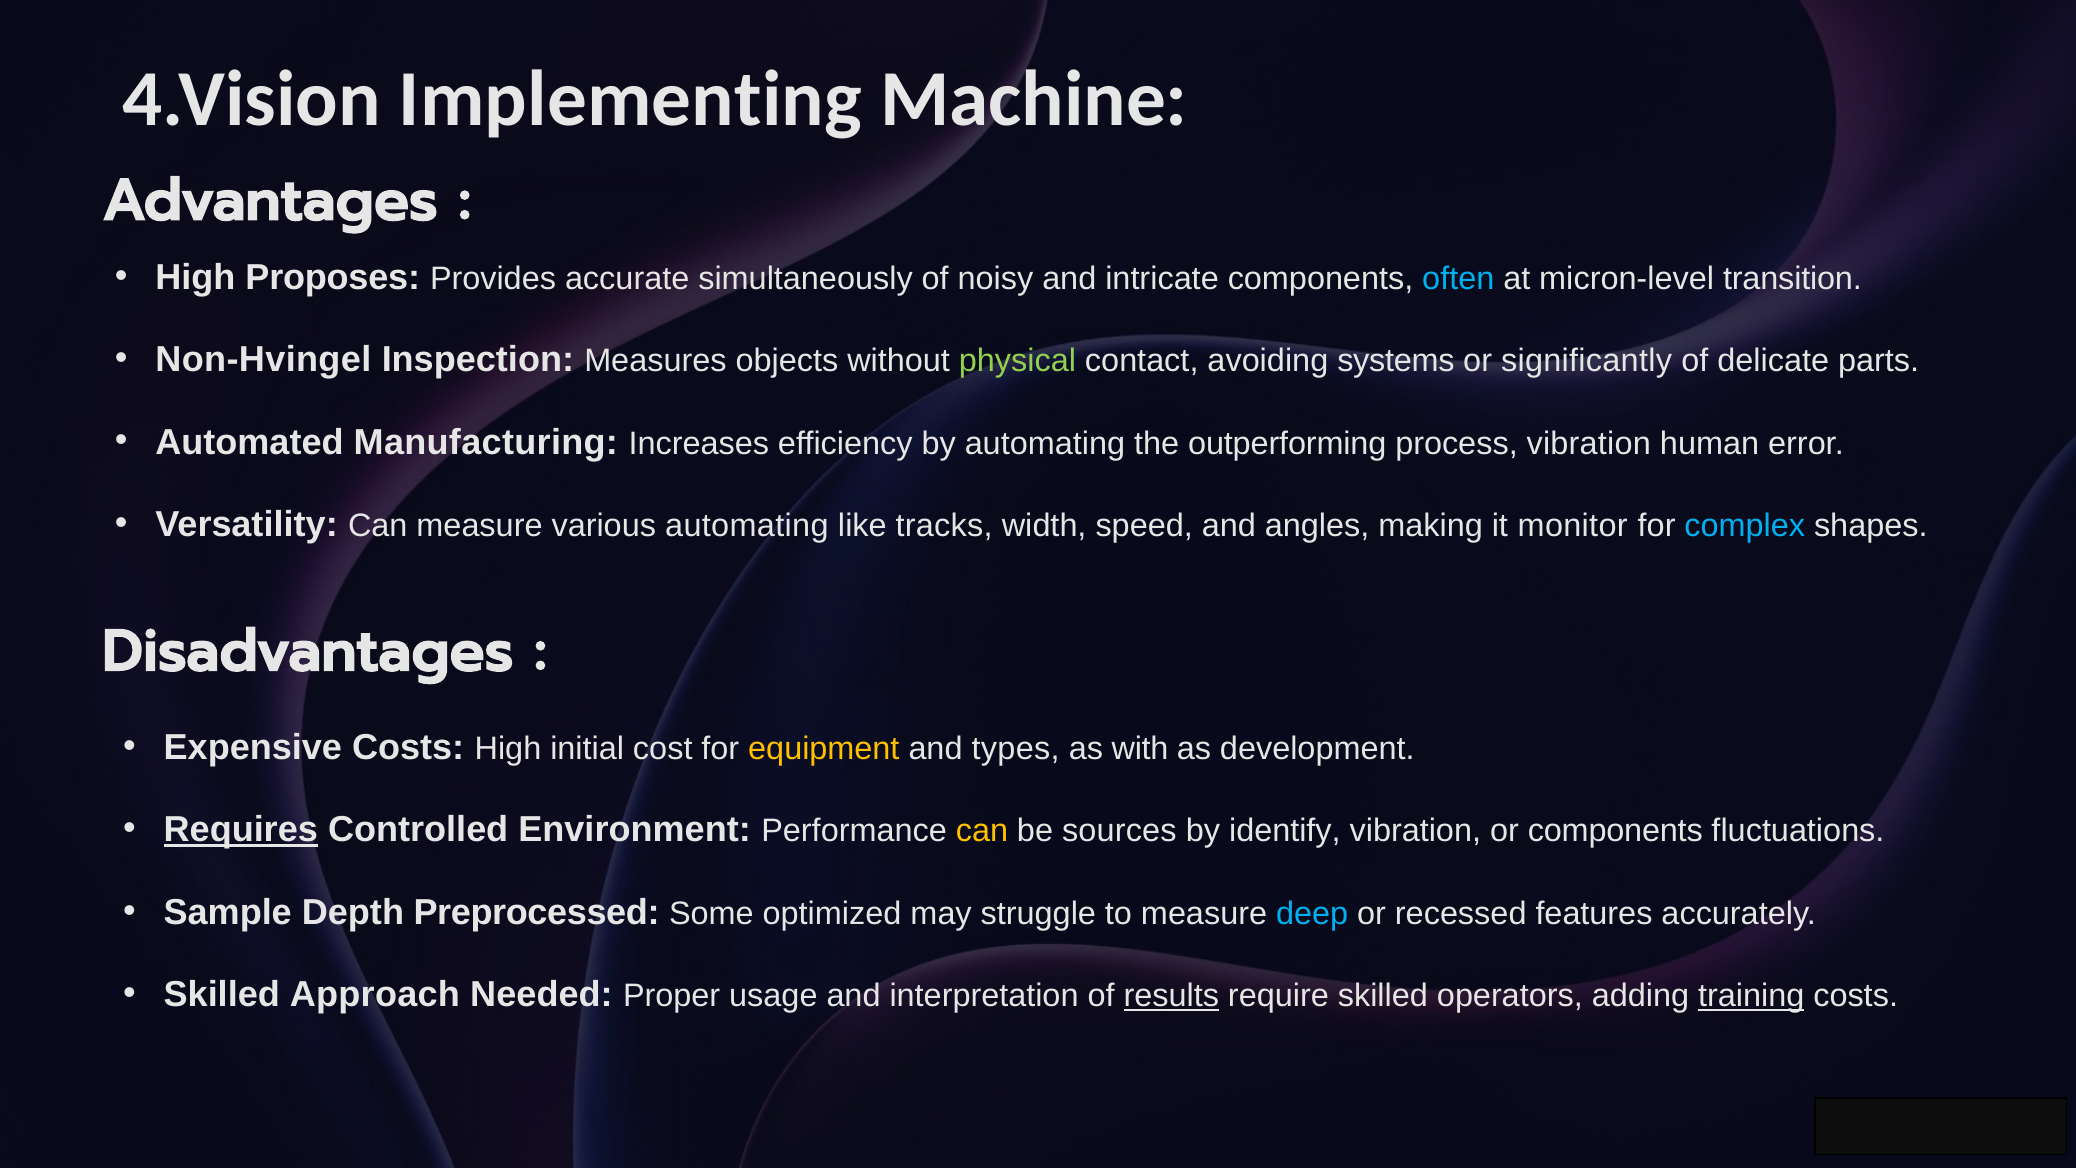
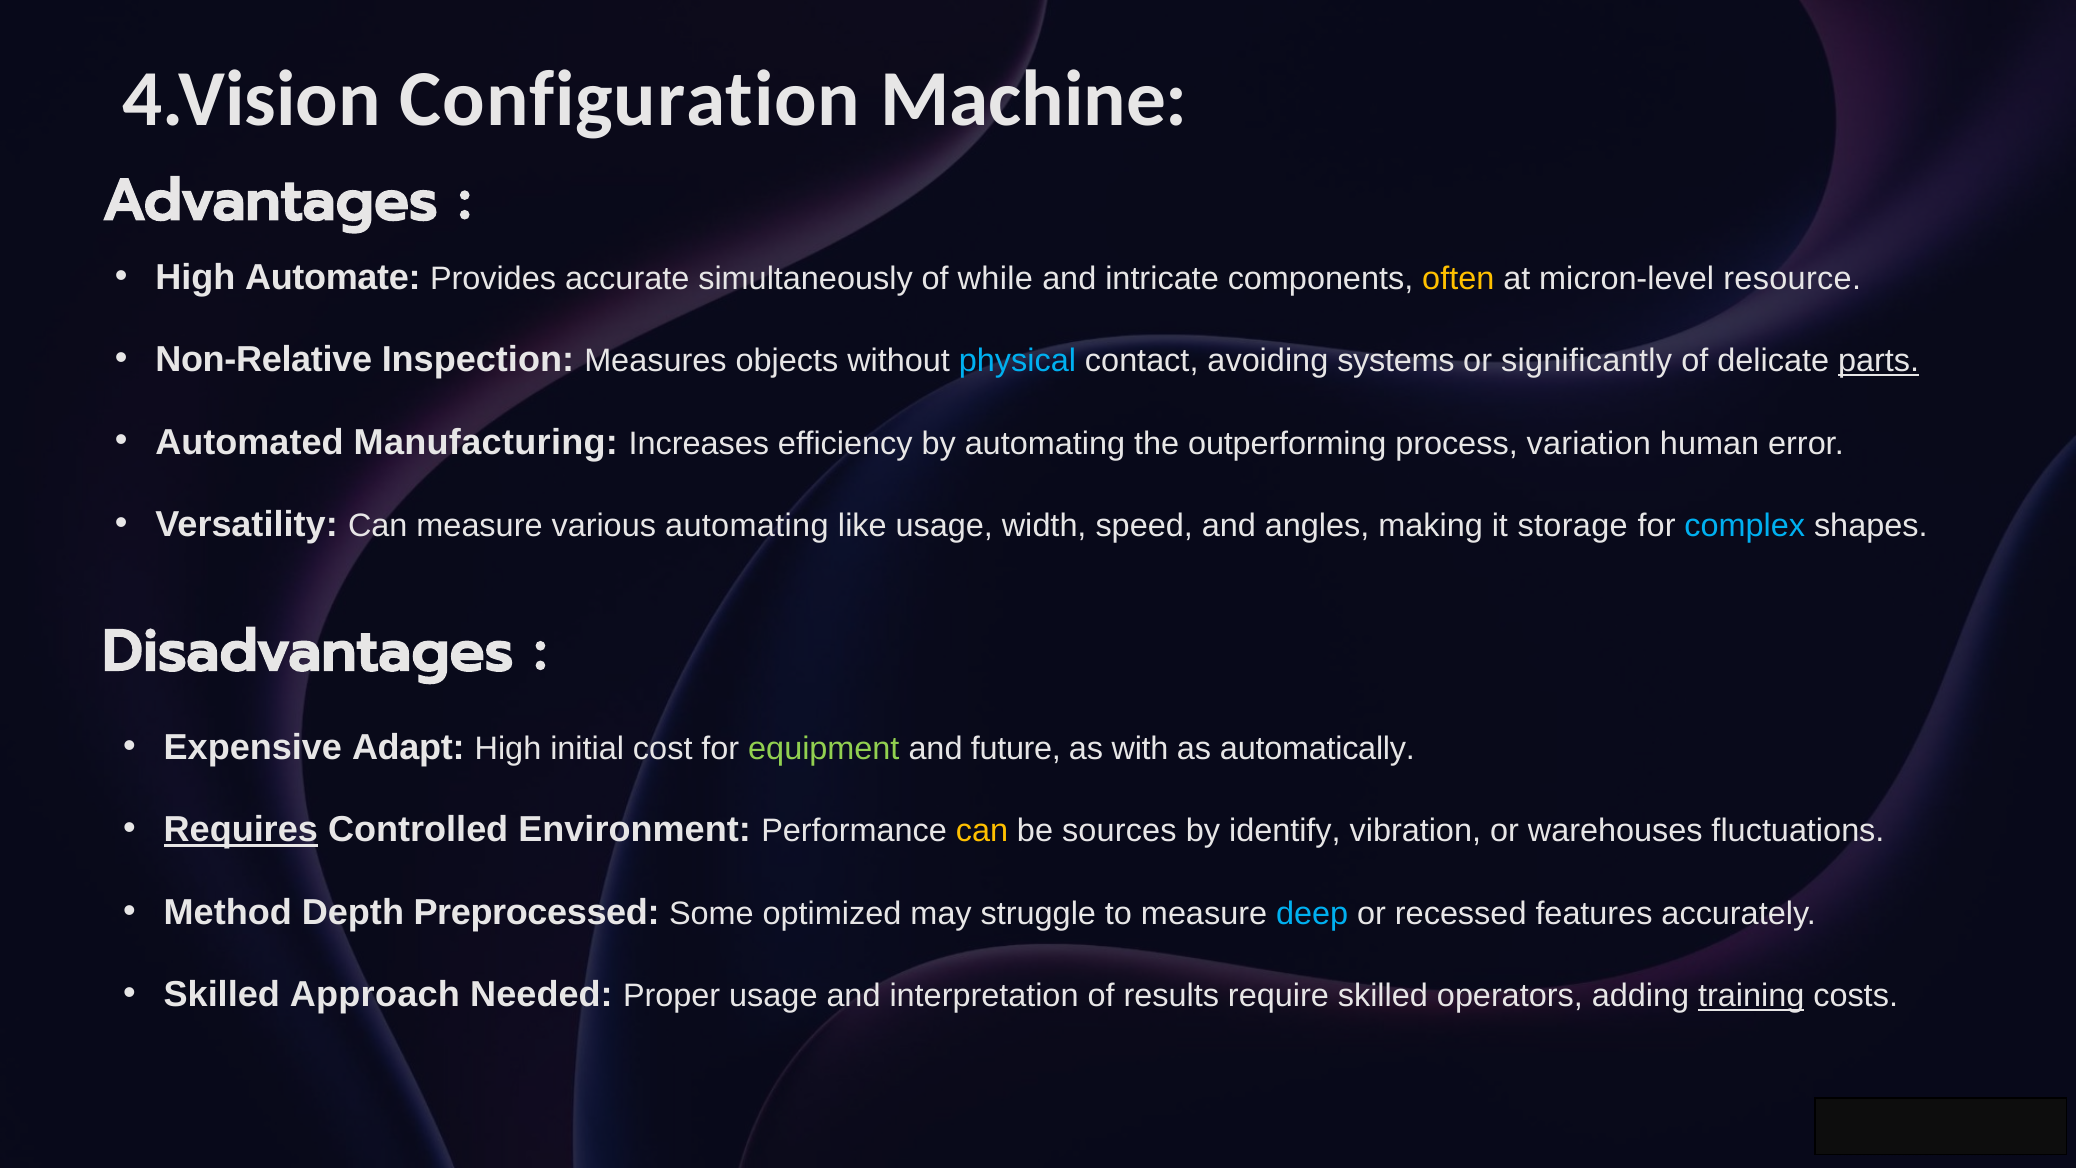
Implementing: Implementing -> Configuration (630, 99)
Proposes: Proposes -> Automate (333, 278)
noisy: noisy -> while (995, 279)
often colour: light blue -> yellow (1458, 279)
transition: transition -> resource (1792, 279)
Non-Hvingel: Non-Hvingel -> Non-Relative (264, 360)
physical colour: light green -> light blue (1017, 361)
parts underline: none -> present (1879, 361)
process vibration: vibration -> variation (1589, 443)
like tracks: tracks -> usage (944, 525)
monitor: monitor -> storage (1573, 525)
Expensive Costs: Costs -> Adapt (408, 748)
equipment colour: yellow -> light green (824, 749)
types: types -> future (1016, 749)
development: development -> automatically (1317, 749)
or components: components -> warehouses (1615, 831)
Sample: Sample -> Method (228, 912)
results underline: present -> none (1171, 995)
